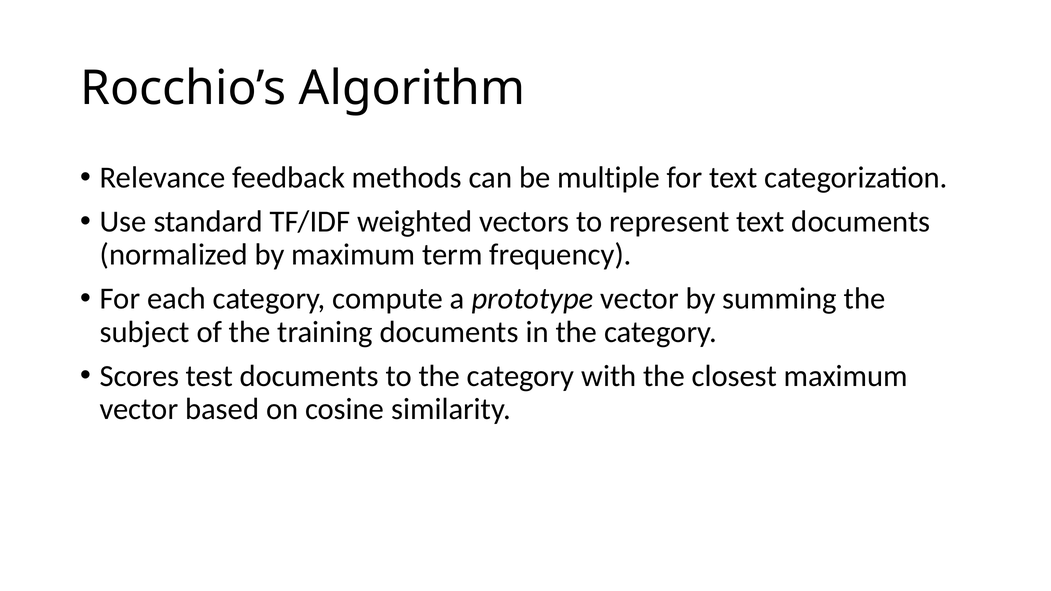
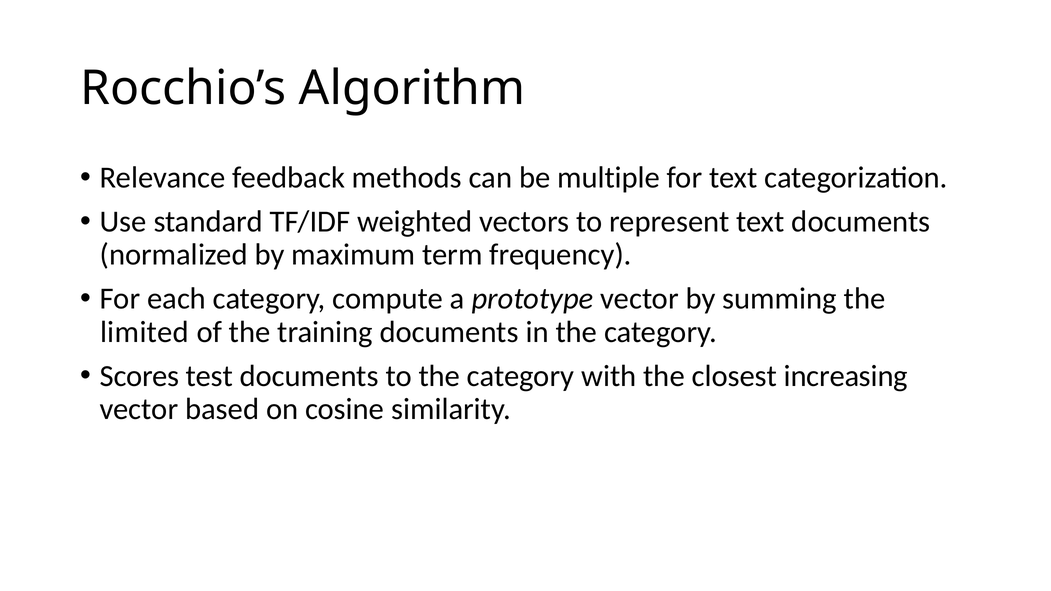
subject: subject -> limited (145, 332)
closest maximum: maximum -> increasing (846, 376)
